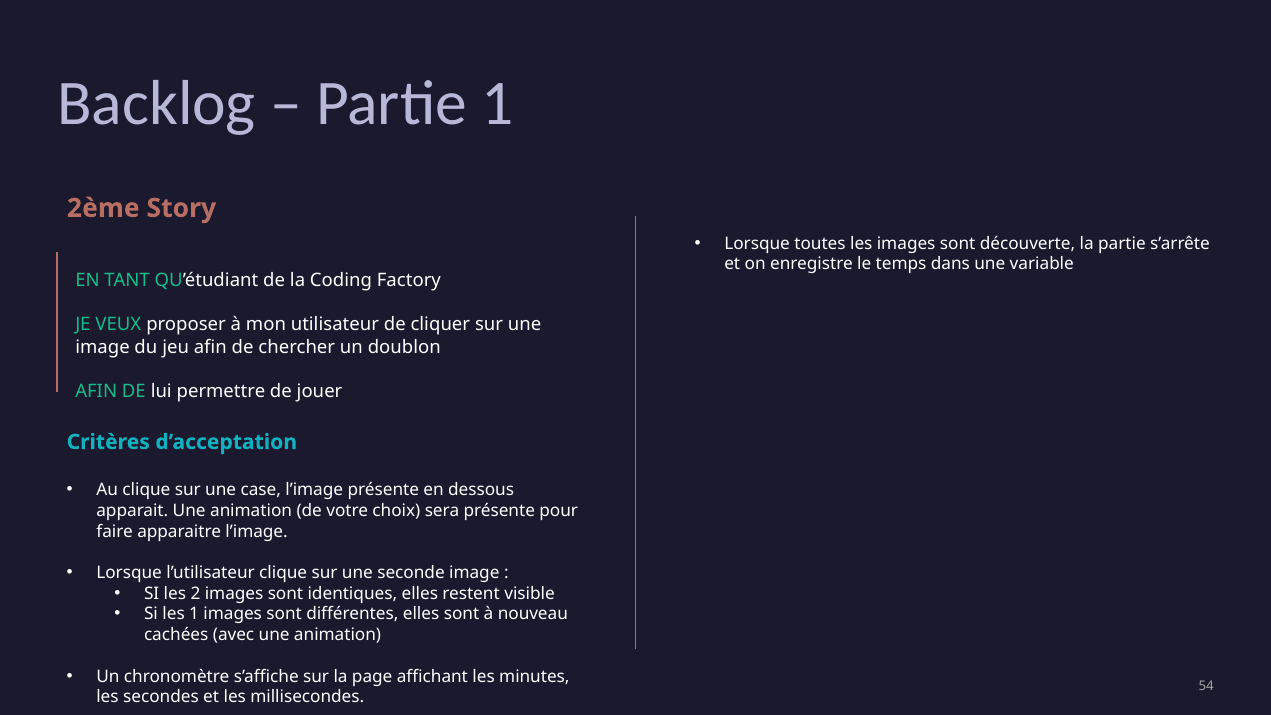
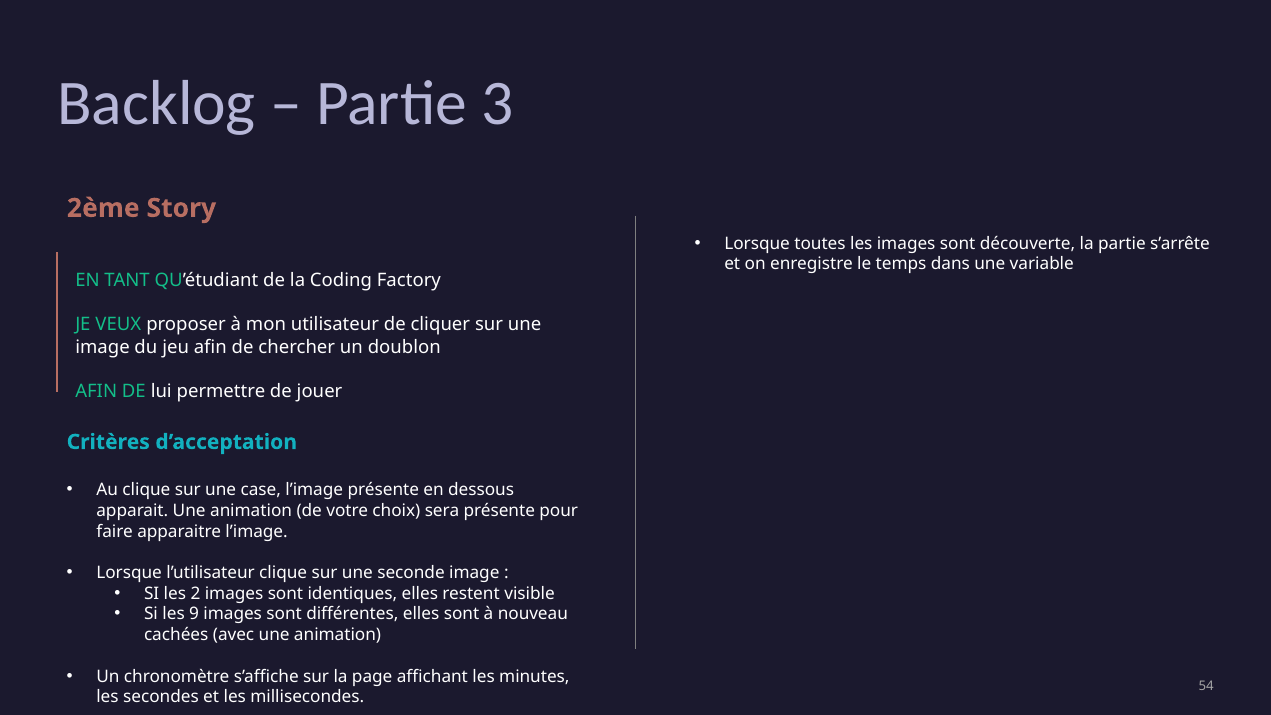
Partie 1: 1 -> 3 (497, 103)
les 1: 1 -> 9 (194, 614)
